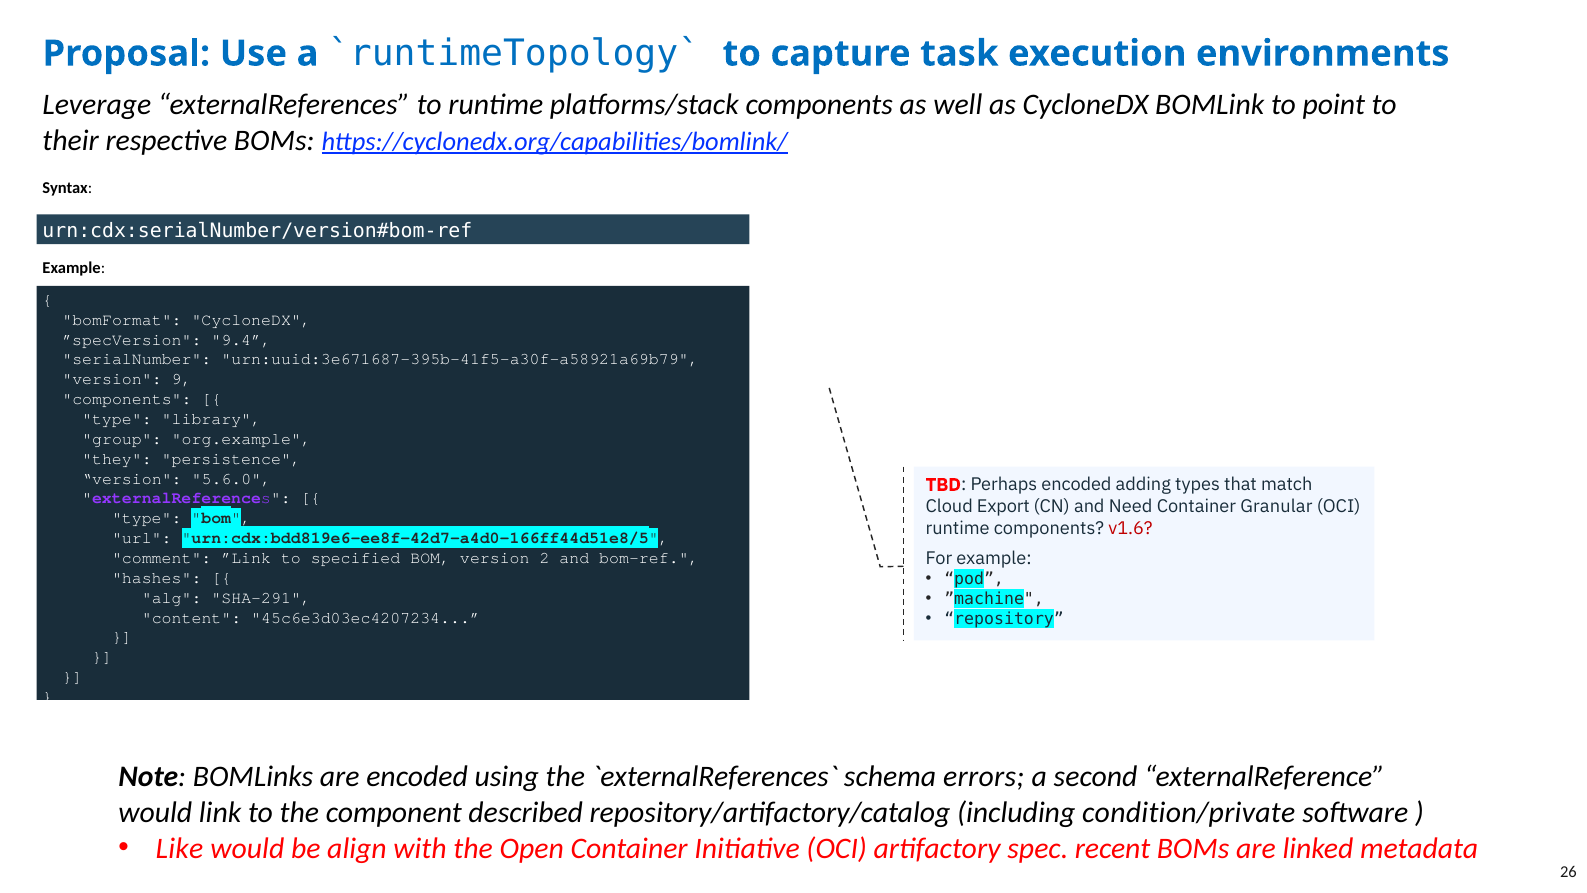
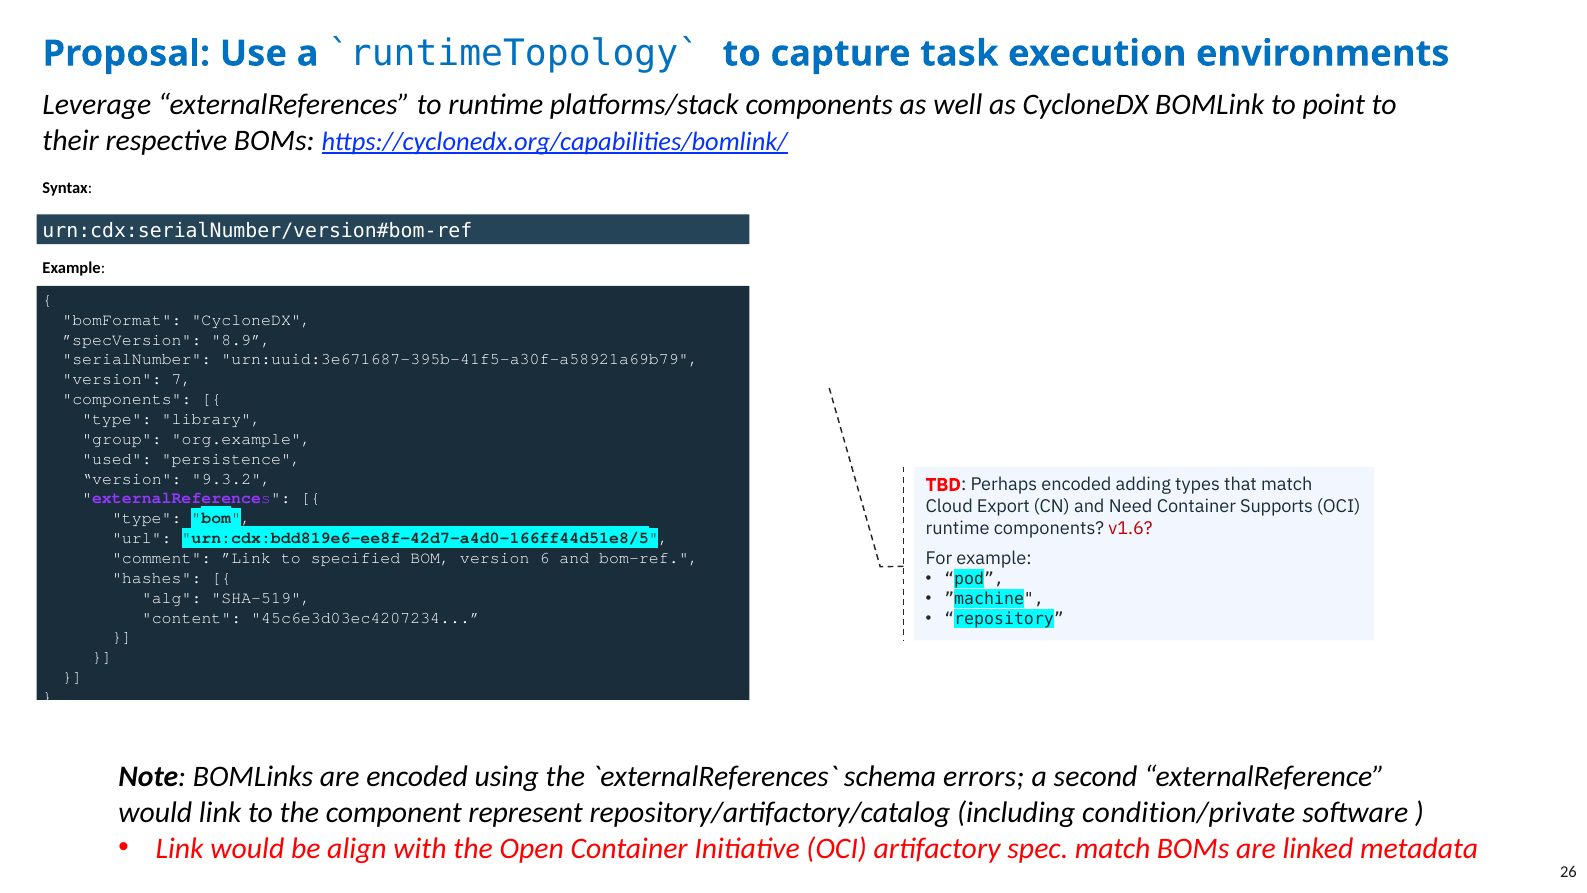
9.4: 9.4 -> 8.9 (241, 340)
9: 9 -> 7 (182, 379)
they: they -> used (117, 459)
5.6.0: 5.6.0 -> 9.3.2 (231, 478)
Granular: Granular -> Supports (1277, 506)
2: 2 -> 6 (545, 558)
SHA-291: SHA-291 -> SHA-519 (261, 597)
described: described -> represent (526, 812)
Like: Like -> Link (180, 848)
spec recent: recent -> match (1113, 848)
